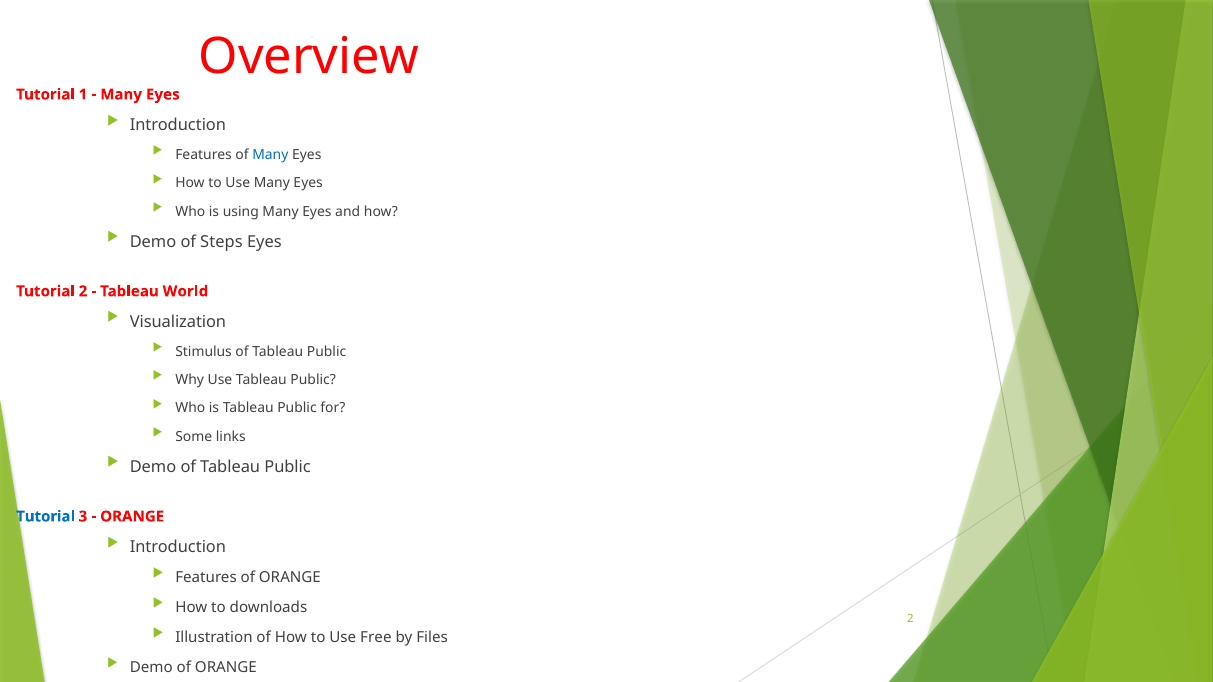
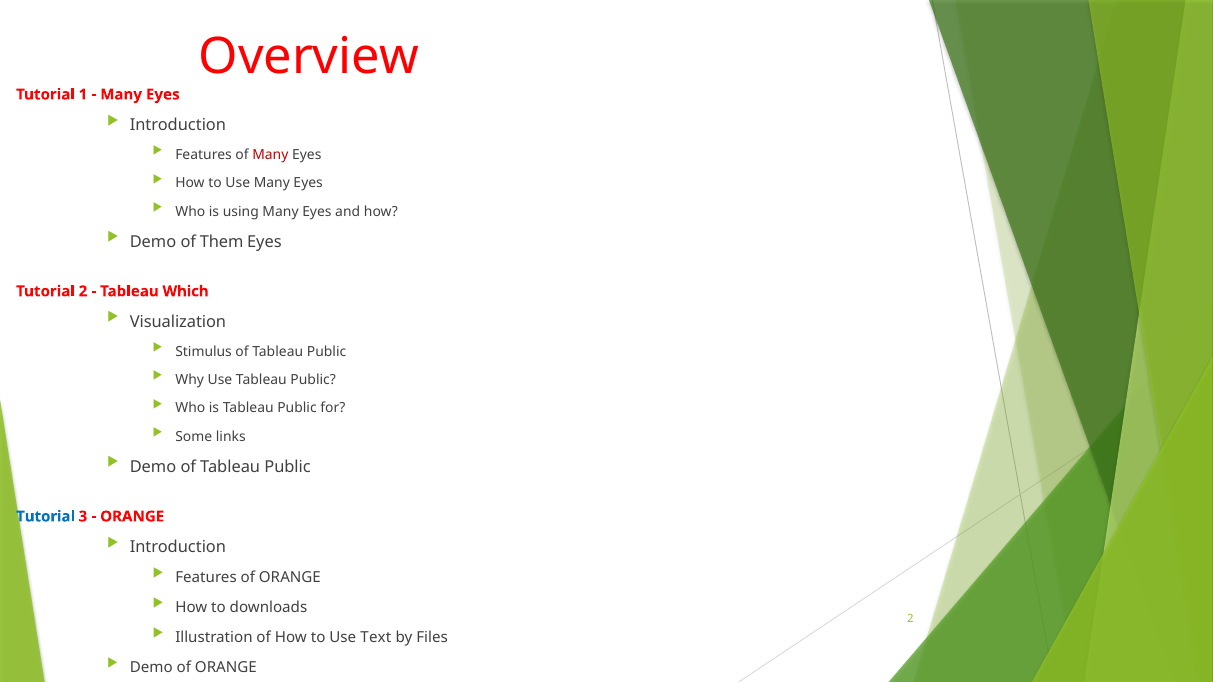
Many colour: blue -> red (270, 155)
Steps: Steps -> Them (222, 242)
World: World -> Which (186, 291)
Free: Free -> Text (376, 638)
